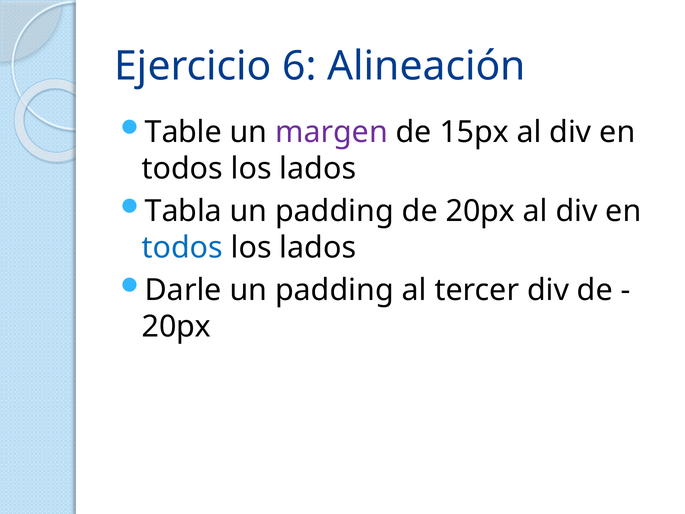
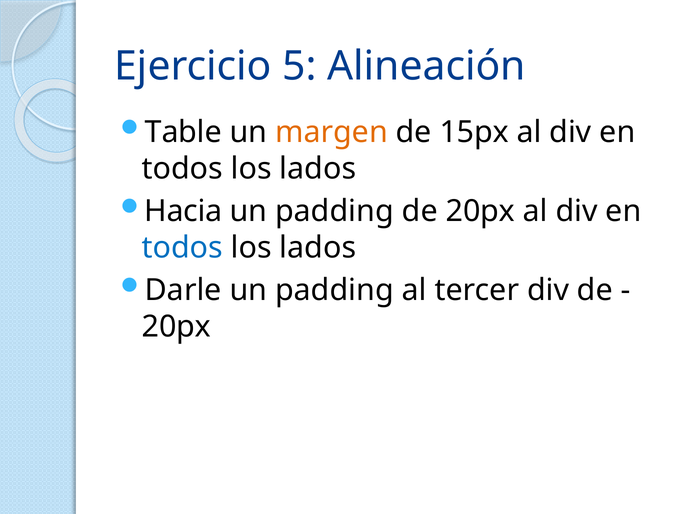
6: 6 -> 5 (299, 66)
margen colour: purple -> orange (331, 132)
Tabla: Tabla -> Hacia (183, 211)
